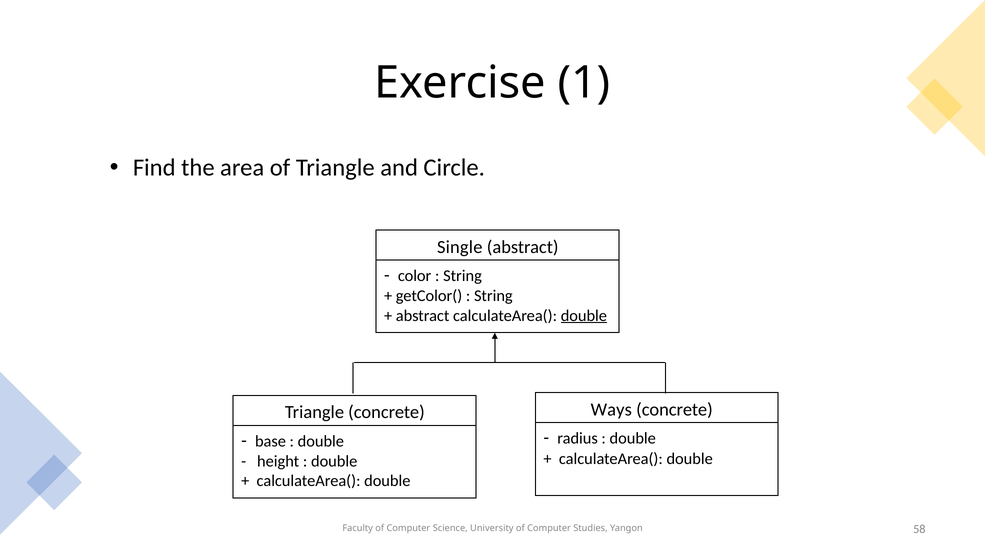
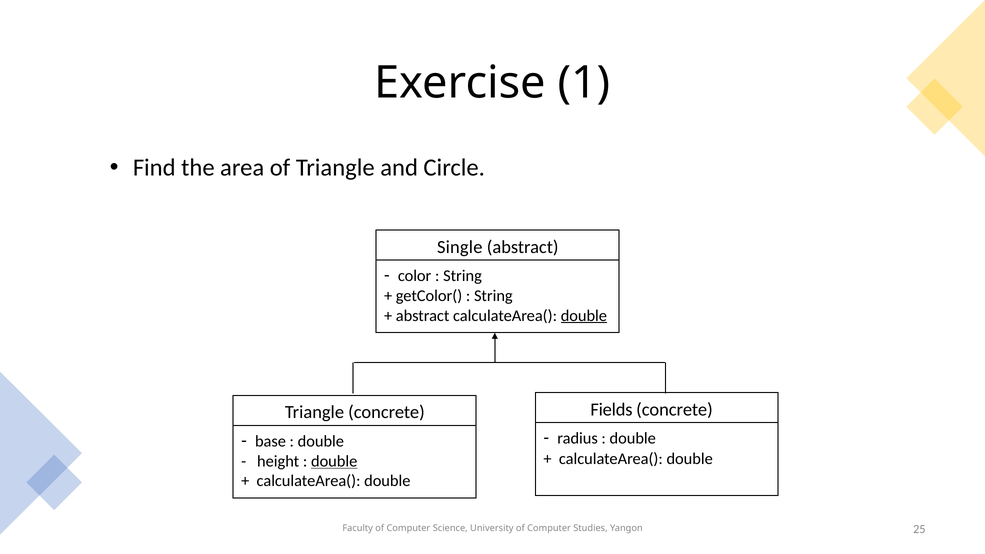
Ways: Ways -> Fields (611, 410)
double underline: none -> present (334, 461)
58: 58 -> 25 (919, 529)
